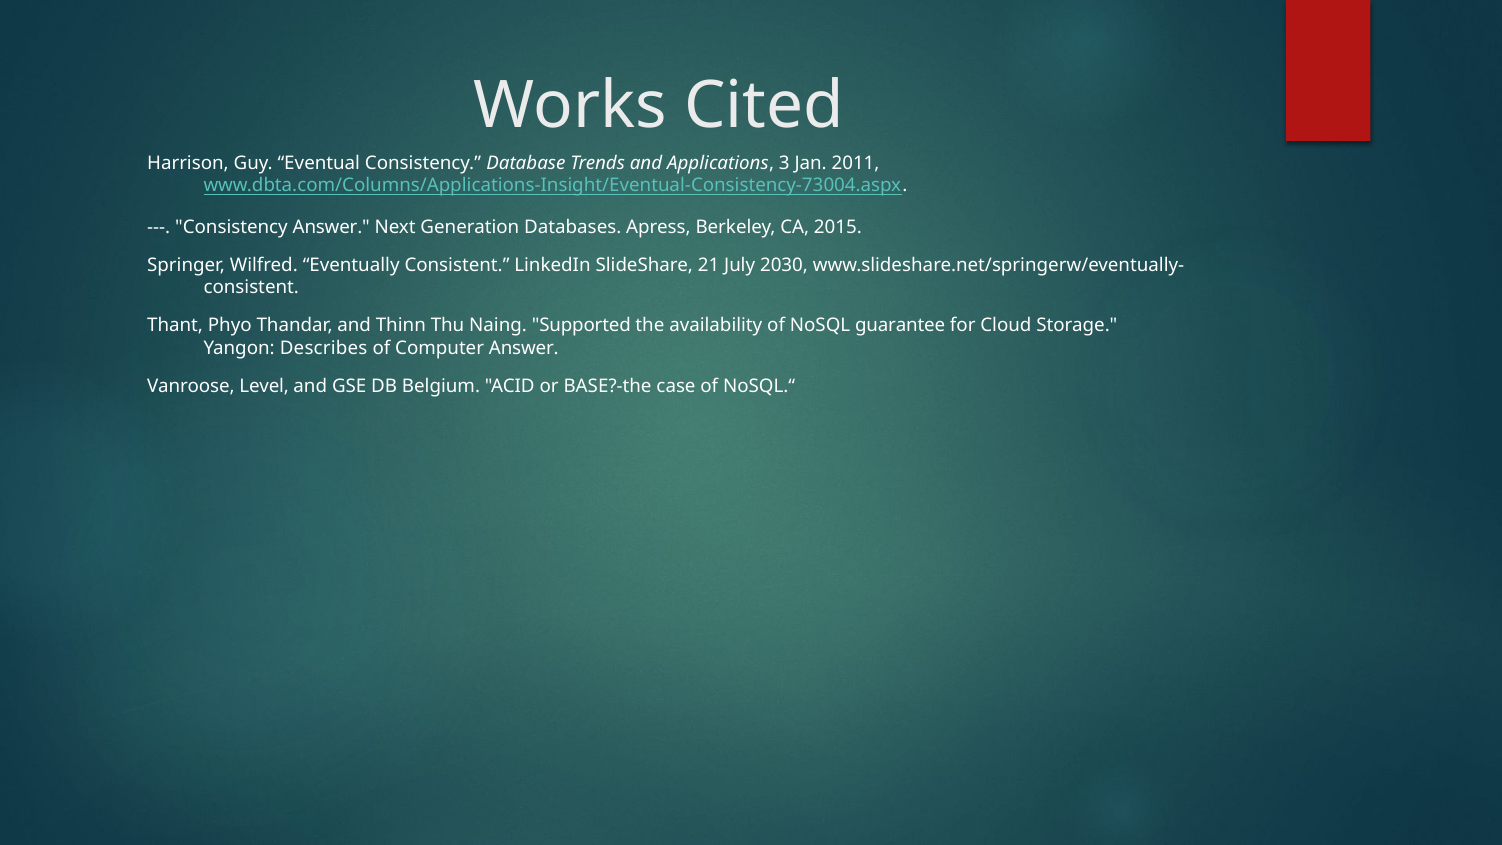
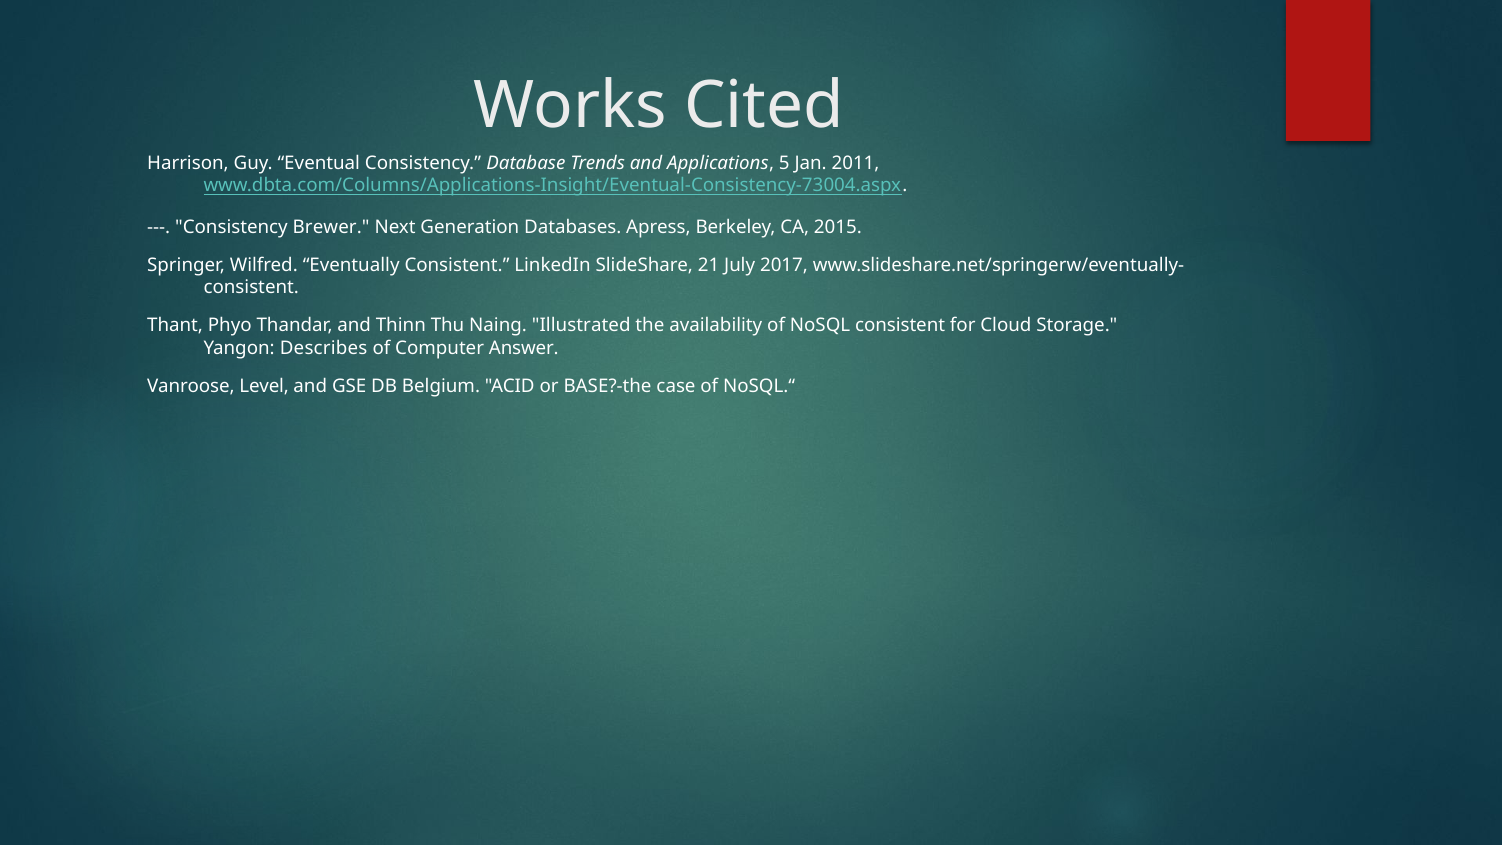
3: 3 -> 5 (784, 163)
Consistency Answer: Answer -> Brewer (331, 227)
2030: 2030 -> 2017 (784, 265)
Supported: Supported -> Illustrated (581, 326)
NoSQL guarantee: guarantee -> consistent (900, 326)
